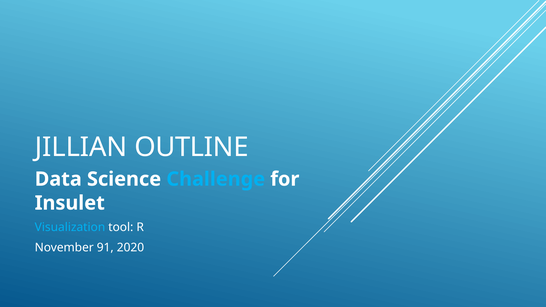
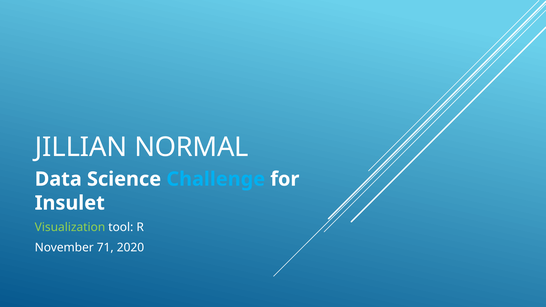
OUTLINE: OUTLINE -> NORMAL (191, 147)
Visualization colour: light blue -> light green (70, 227)
91: 91 -> 71 (105, 248)
